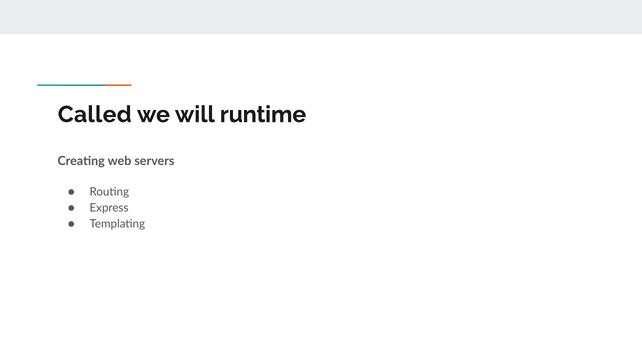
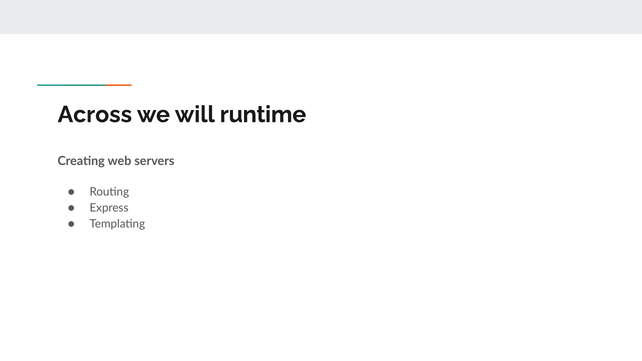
Called: Called -> Across (95, 115)
